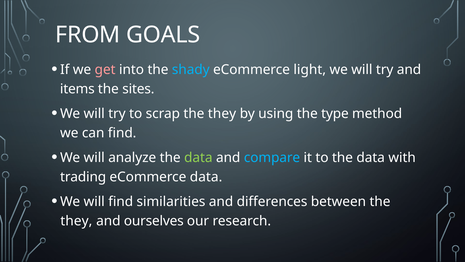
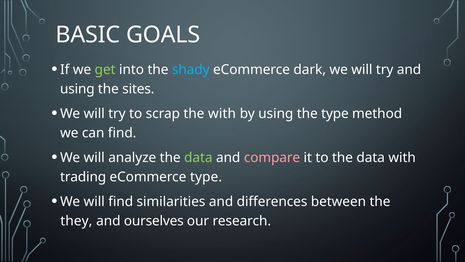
FROM: FROM -> BASIC (88, 35)
get colour: pink -> light green (105, 69)
light: light -> dark (310, 69)
items: items -> using (77, 89)
scrap the they: they -> with (222, 113)
compare colour: light blue -> pink (272, 157)
eCommerce data: data -> type (206, 177)
